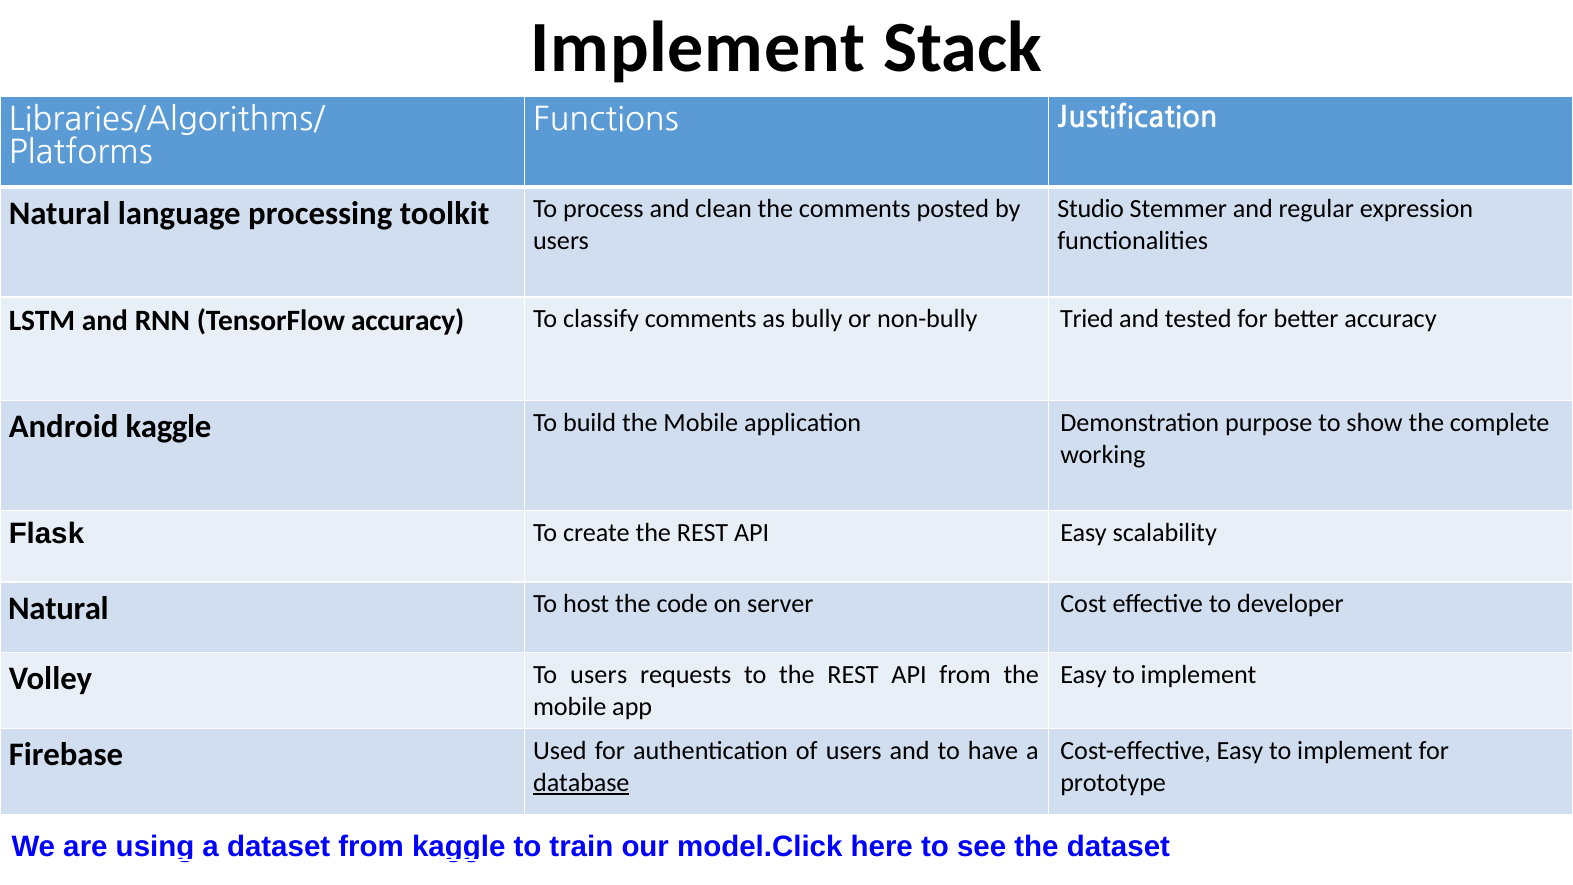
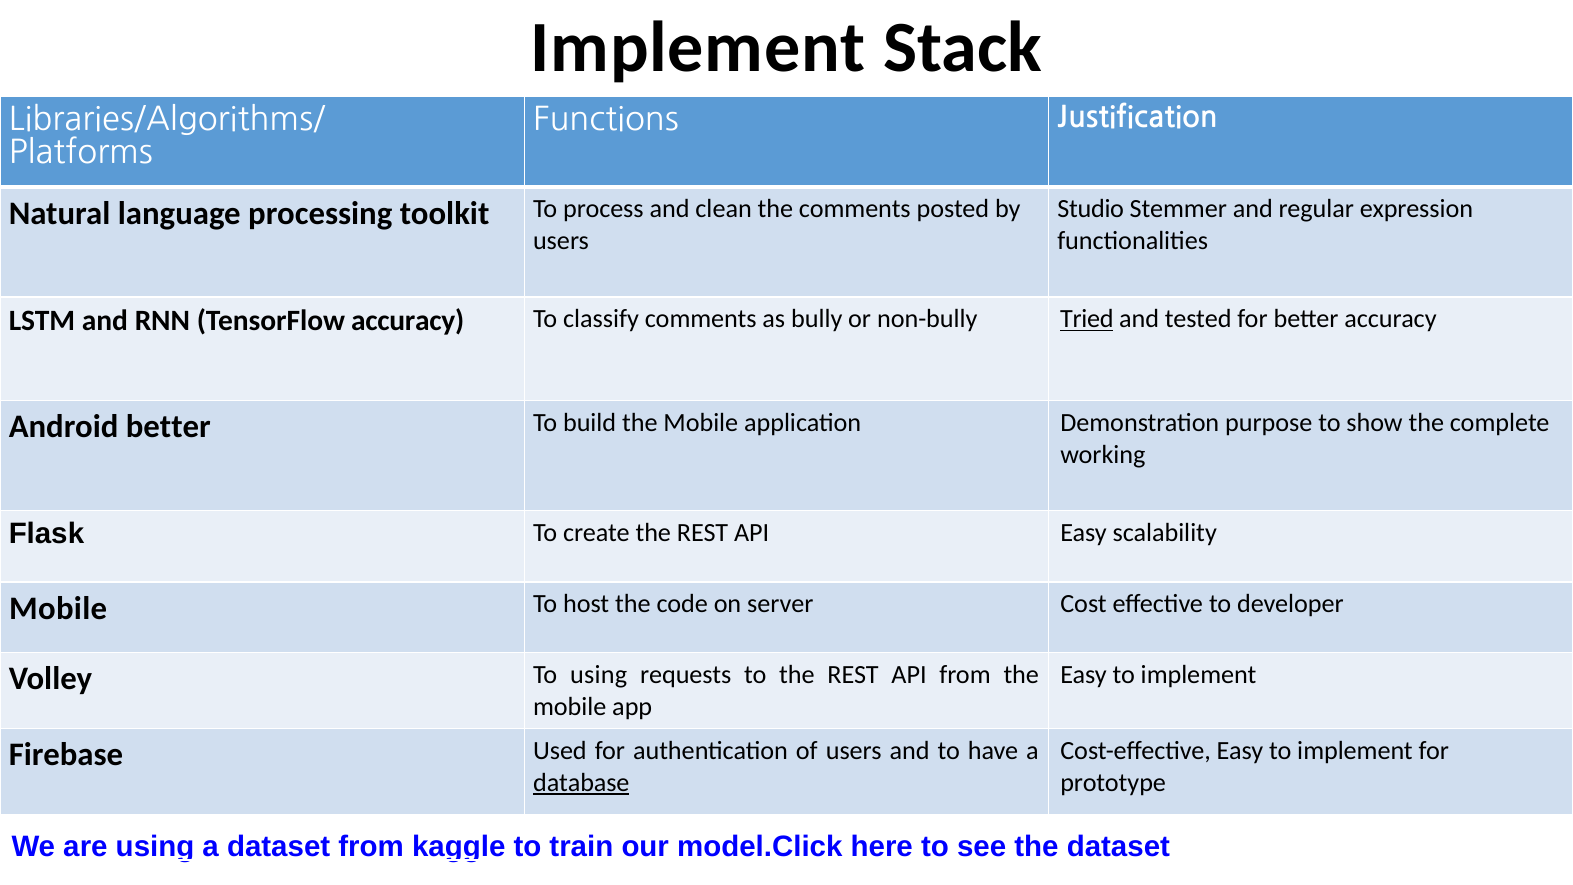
Tried underline: none -> present (1087, 319)
Android kaggle: kaggle -> better (168, 427)
Natural: Natural -> Mobile (58, 608)
To users: users -> using (599, 675)
